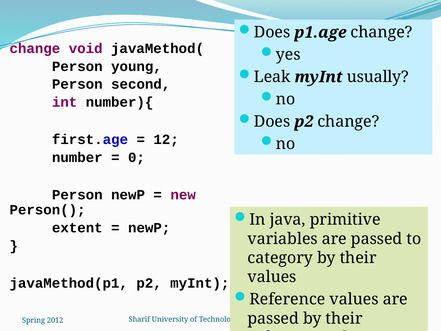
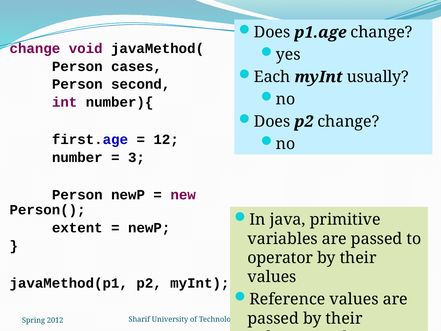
young: young -> cases (136, 66)
Leak: Leak -> Each (272, 77)
0: 0 -> 3 (136, 157)
category: category -> operator (280, 258)
